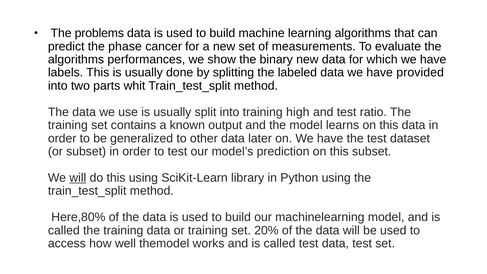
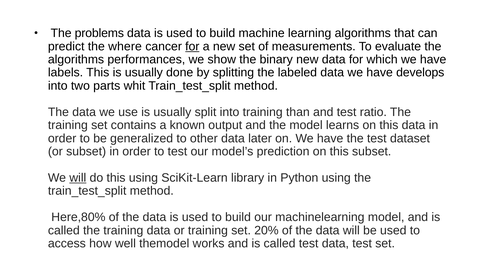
phase: phase -> where (125, 46)
for underline: none -> present (192, 46)
provided: provided -> develops (420, 73)
high: high -> than (298, 112)
